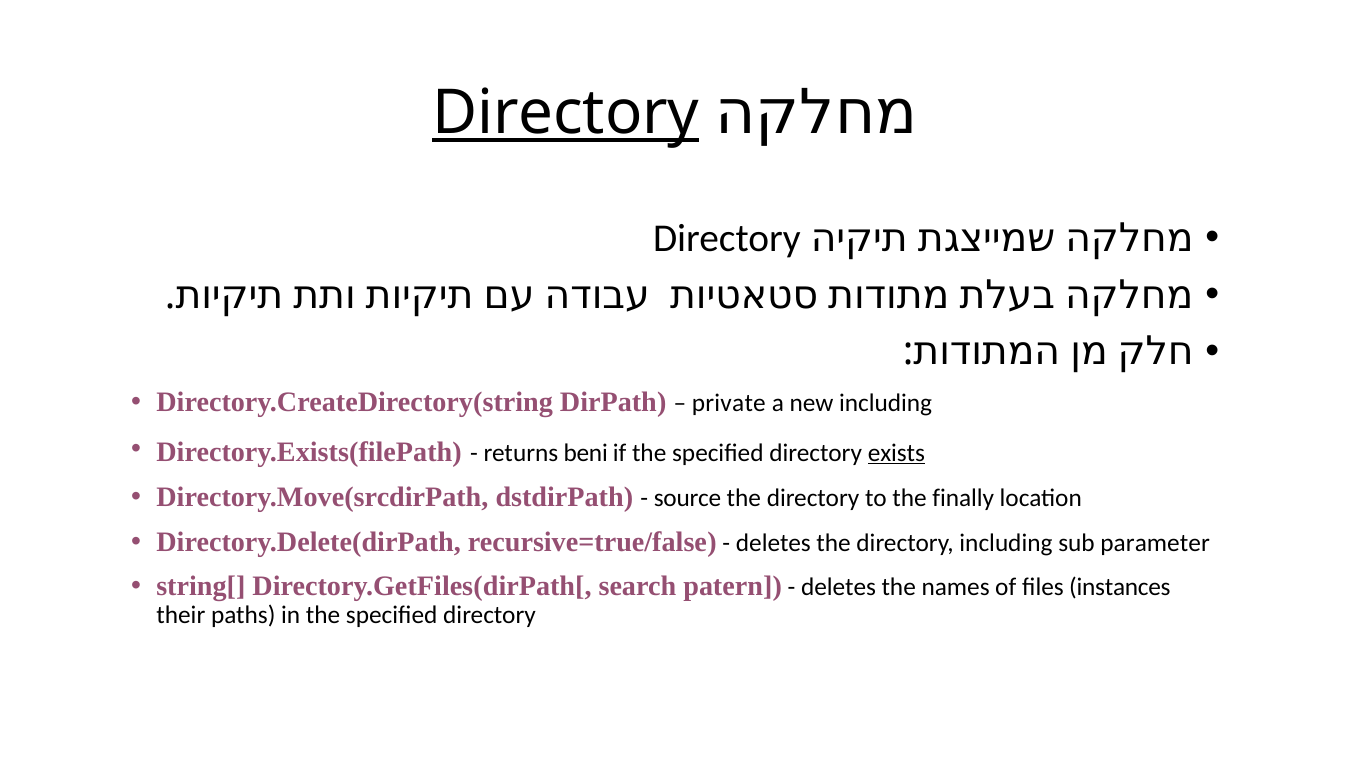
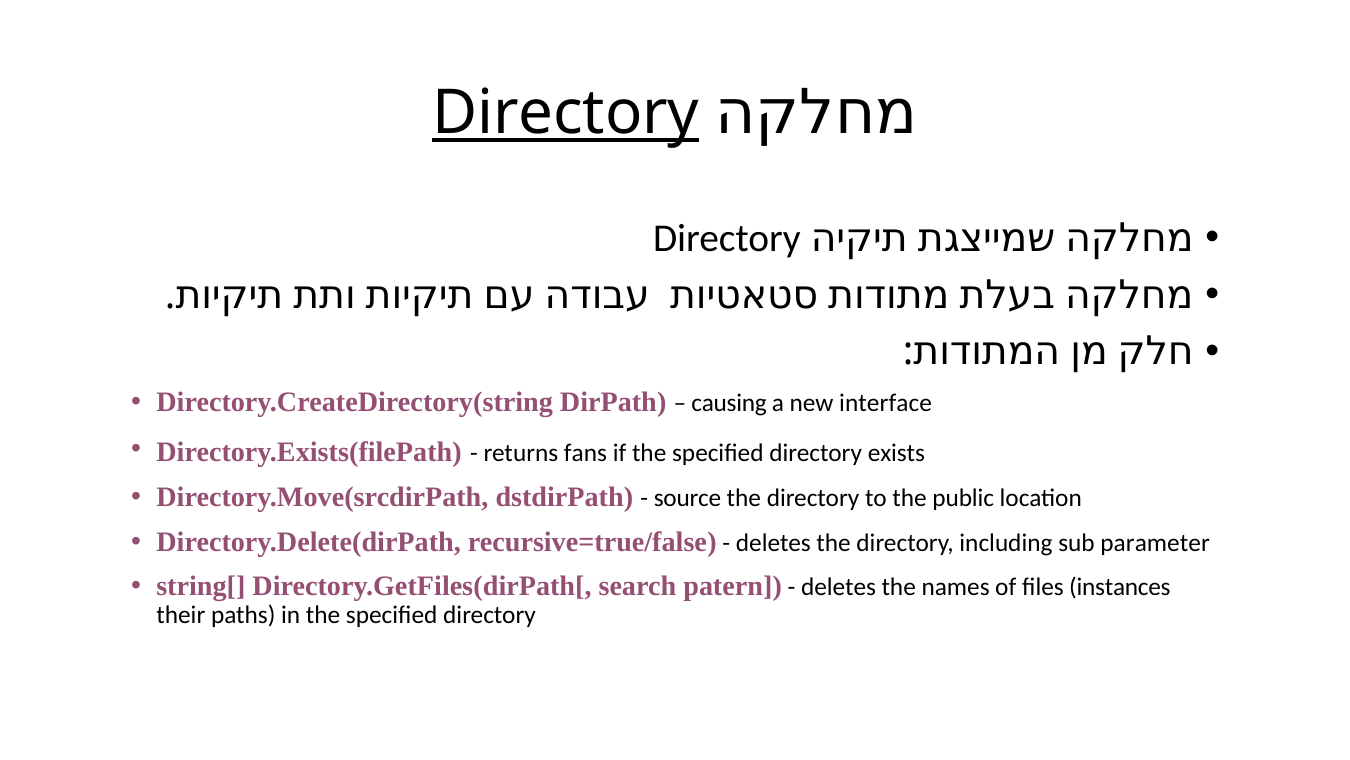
private: private -> causing (729, 403)
new including: including -> interface (886, 403)
beni: beni -> fans (586, 452)
exists underline: present -> none (896, 452)
finally: finally -> public (963, 498)
